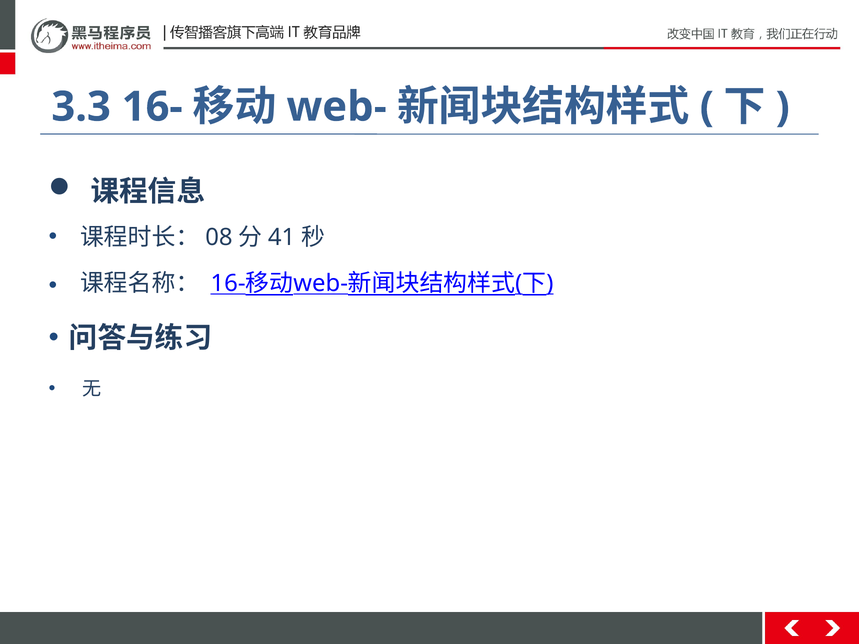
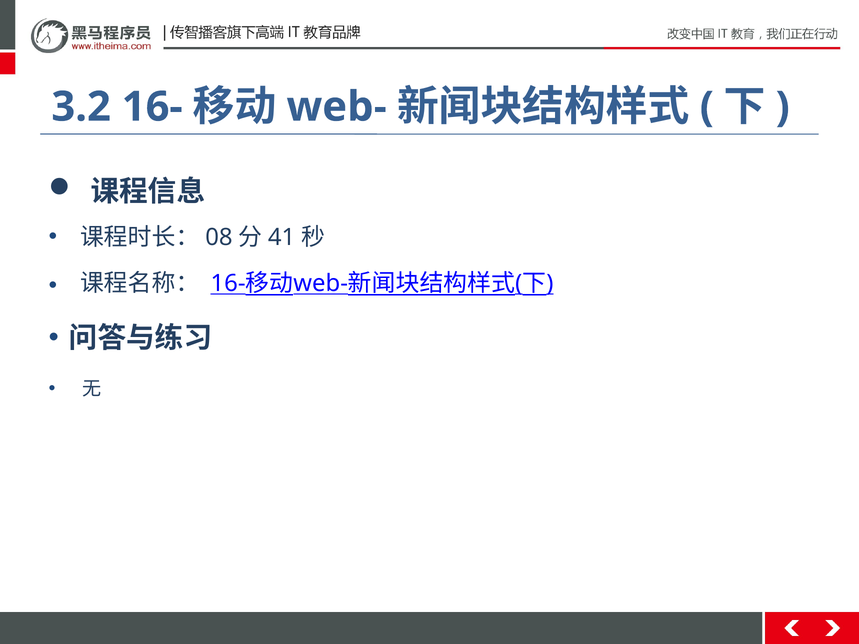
3.3: 3.3 -> 3.2 (81, 107)
